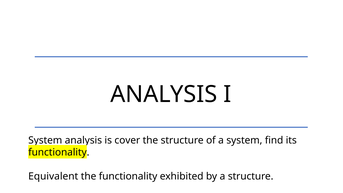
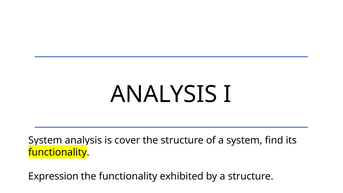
Equivalent: Equivalent -> Expression (53, 176)
